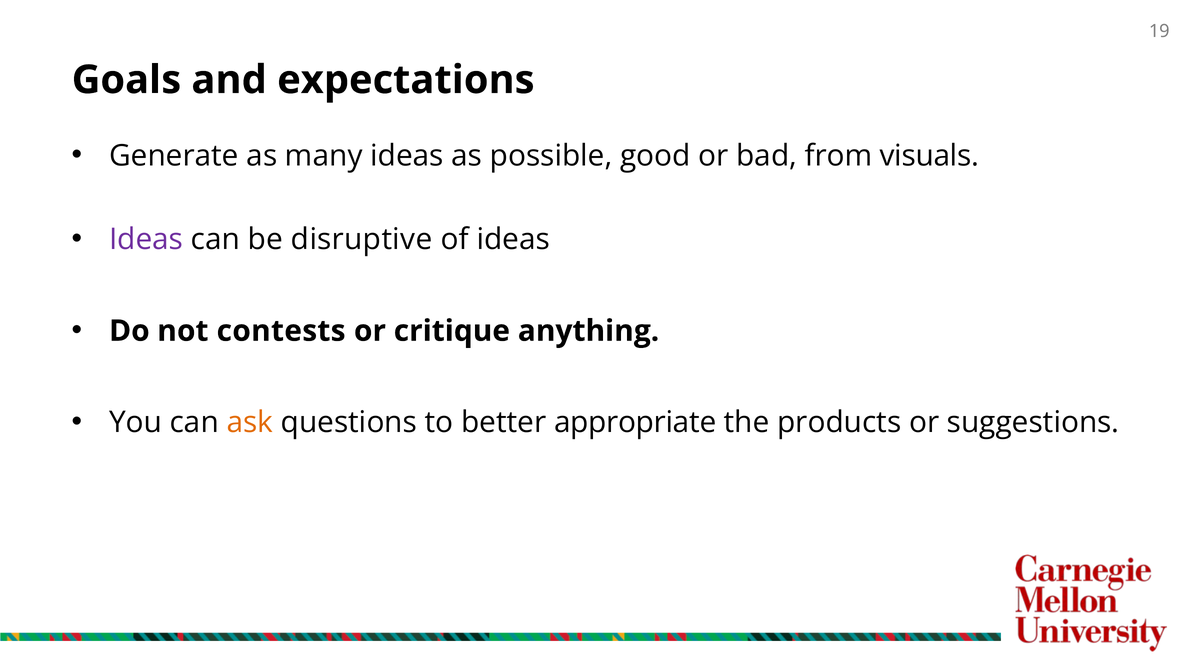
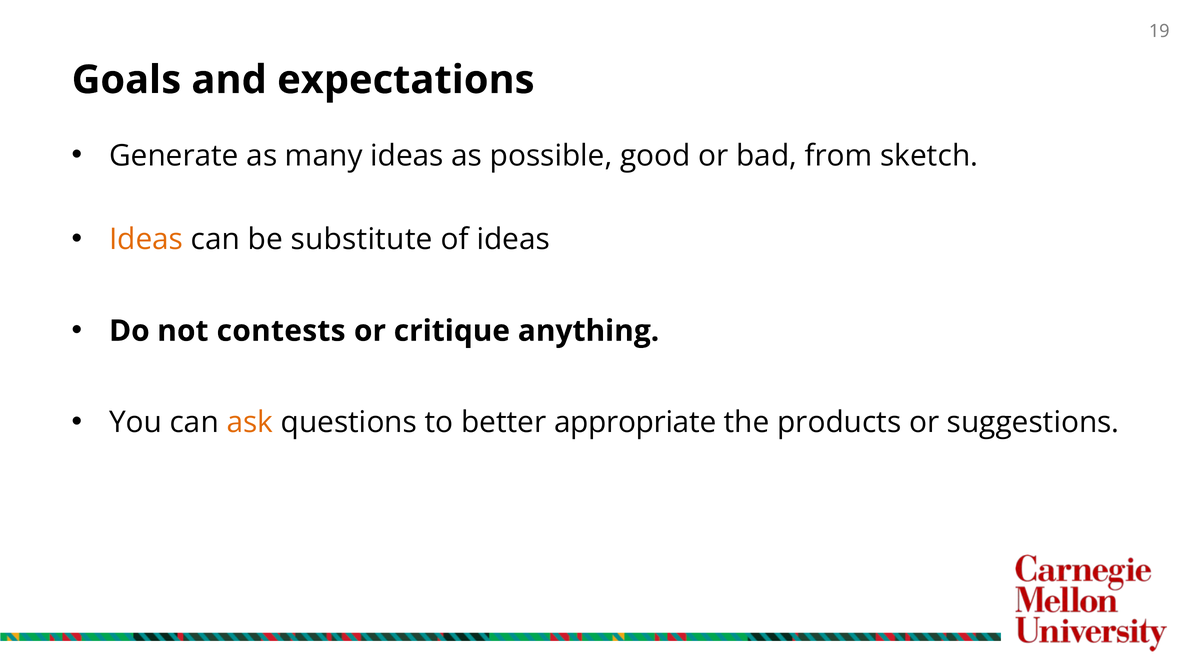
visuals: visuals -> sketch (929, 156)
Ideas colour: purple -> orange (146, 239)
disruptive: disruptive -> substitute (362, 239)
